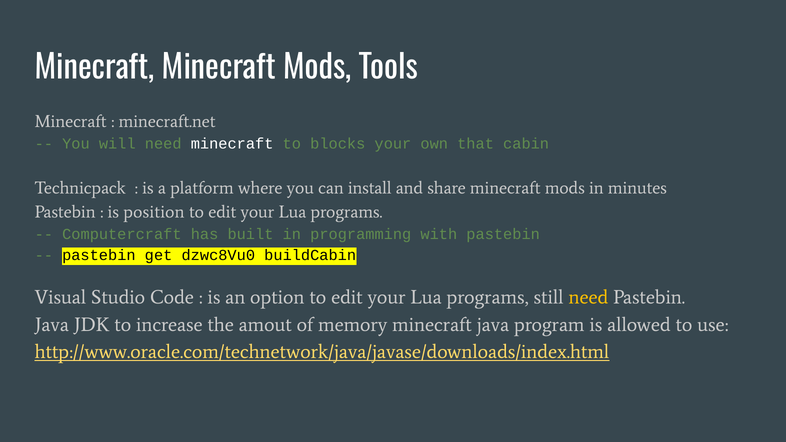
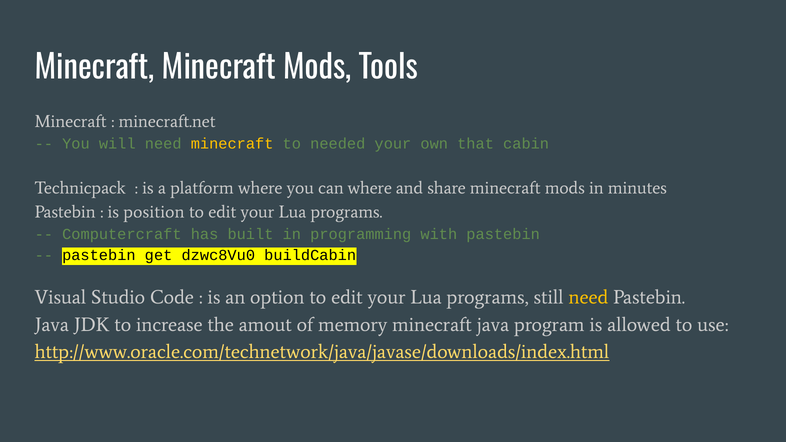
minecraft colour: white -> yellow (232, 144)
blocks: blocks -> needed (338, 144)
can install: install -> where (370, 188)
